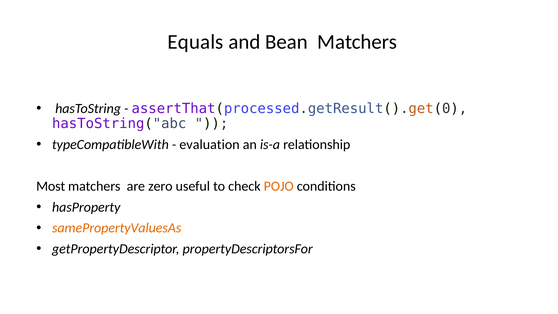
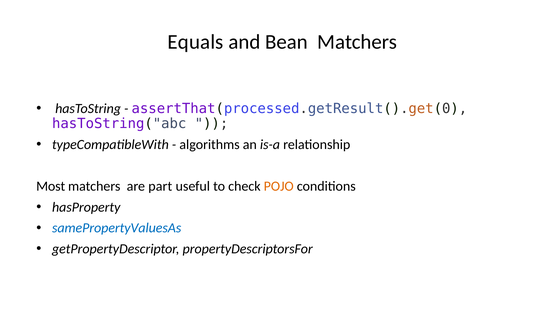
evaluation: evaluation -> algorithms (210, 144)
zero: zero -> part (160, 186)
samePropertyValuesAs colour: orange -> blue (117, 228)
